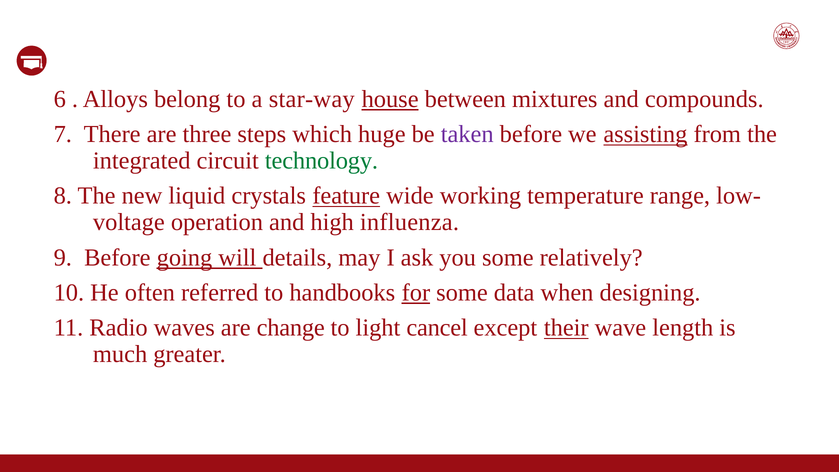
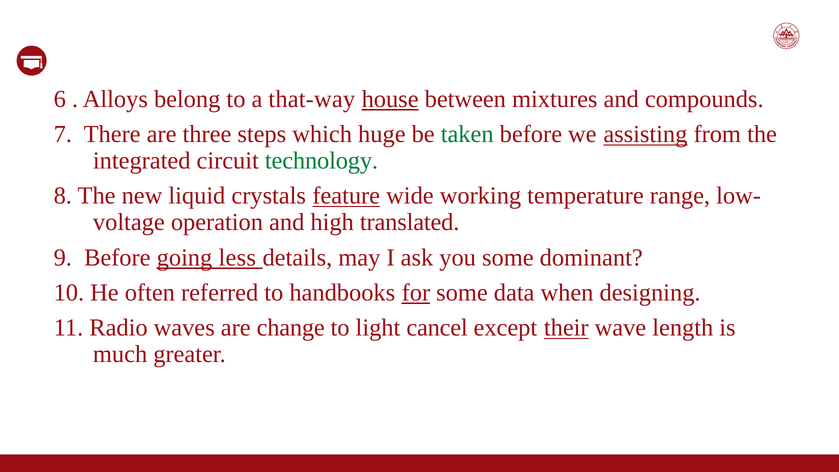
star-way: star-way -> that-way (312, 99)
taken colour: purple -> green (467, 134)
influenza: influenza -> translated (410, 222)
will: will -> less (237, 257)
relatively: relatively -> dominant (591, 257)
